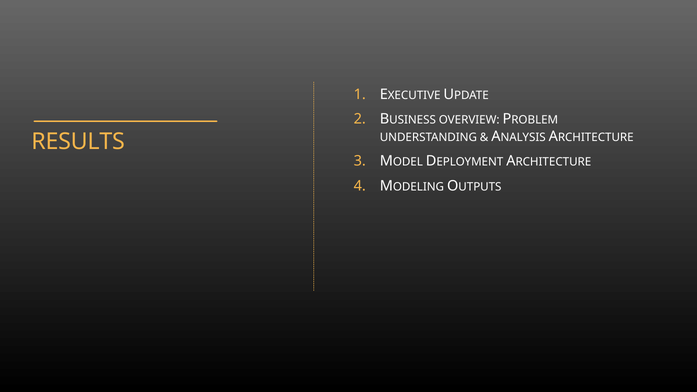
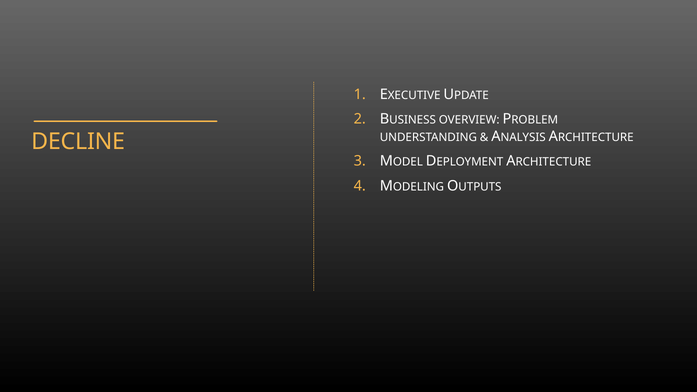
RESULTS: RESULTS -> DECLINE (78, 141)
